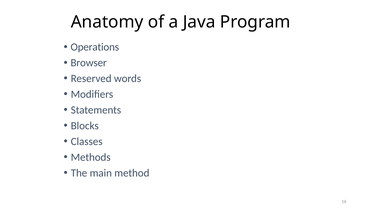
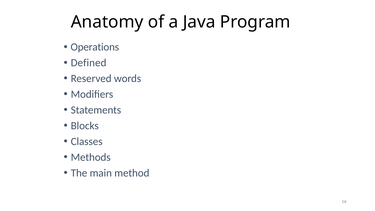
Browser: Browser -> Defined (89, 63)
